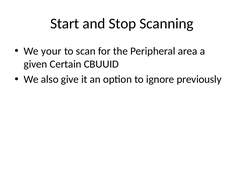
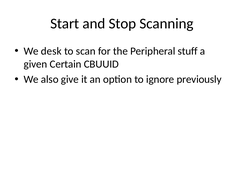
your: your -> desk (51, 51)
area: area -> stuff (188, 51)
